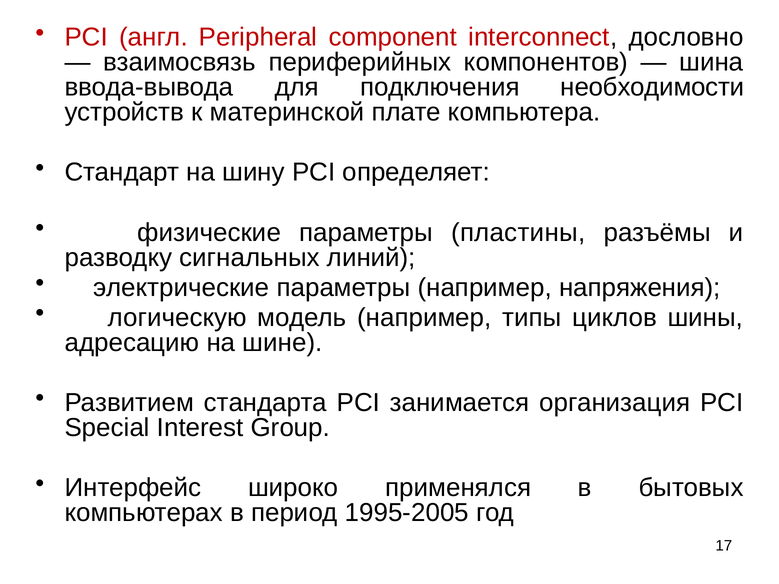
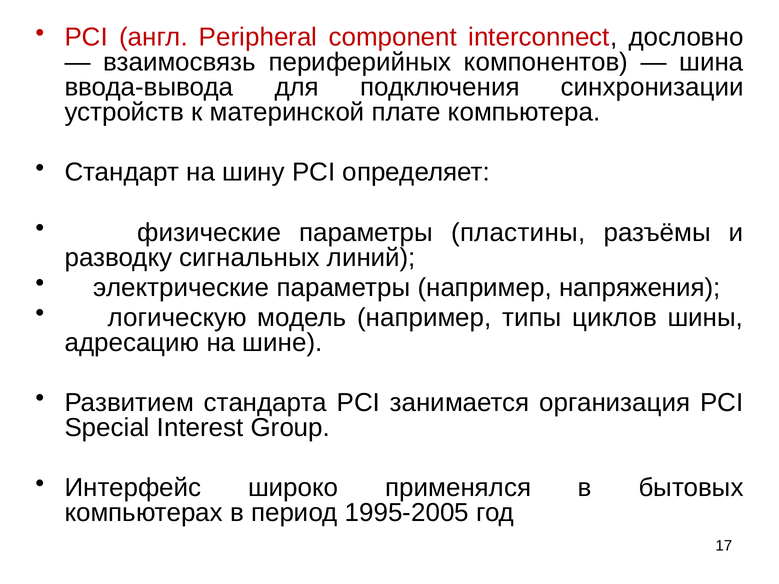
необходимости: необходимости -> синхронизации (652, 87)
